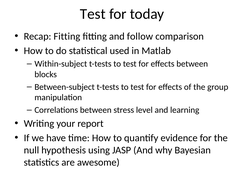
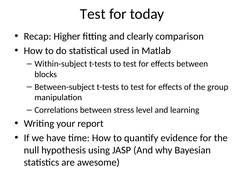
Recap Fitting: Fitting -> Higher (67, 36)
follow: follow -> clearly (140, 36)
